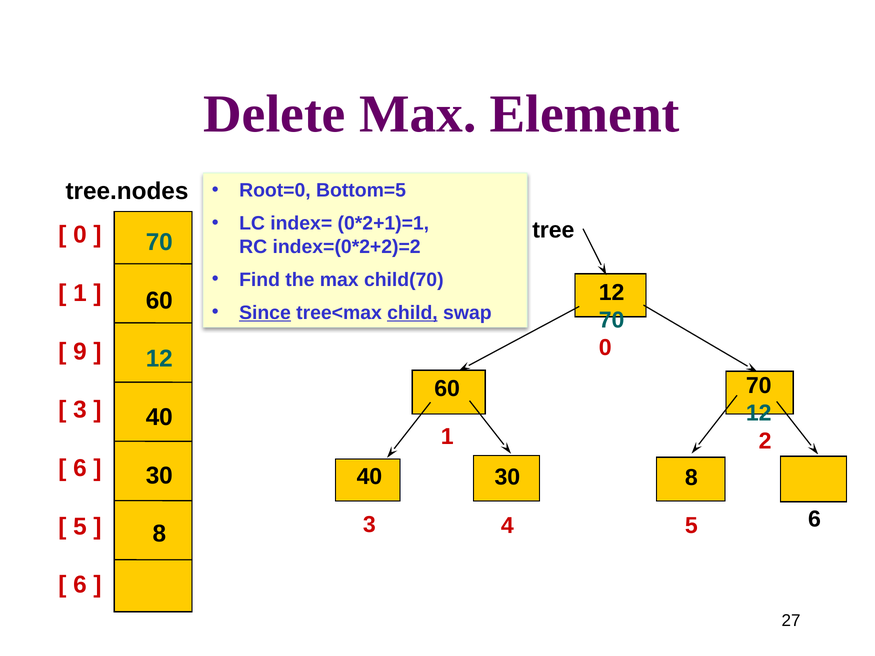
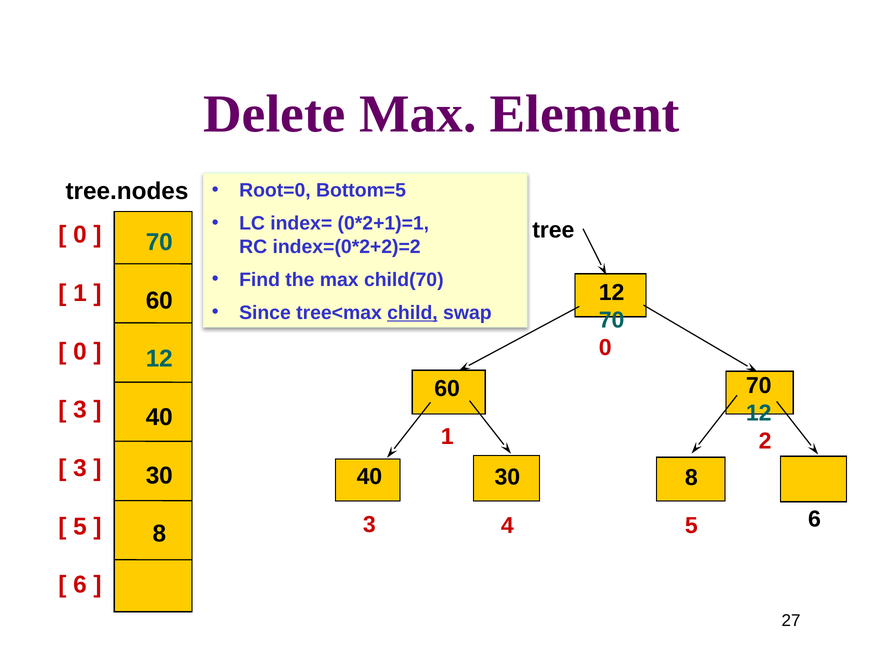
Since underline: present -> none (265, 313)
9: 9 -> 0 (80, 352)
6: 6 -> 3 (80, 468)
